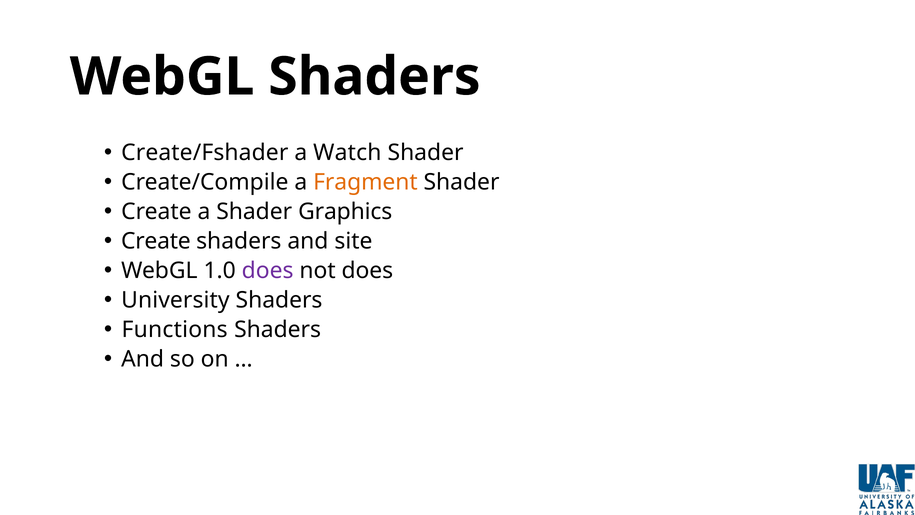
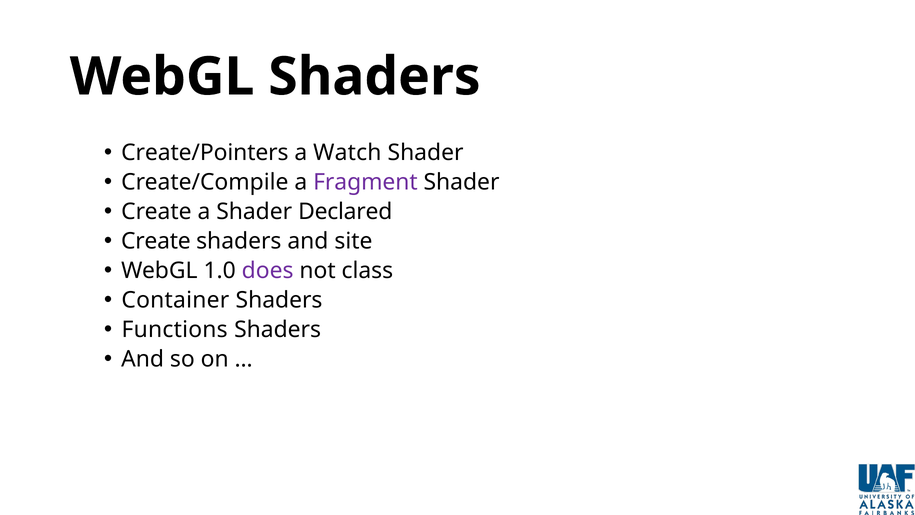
Create/Fshader: Create/Fshader -> Create/Pointers (205, 153)
Fragment colour: orange -> purple (365, 182)
Graphics: Graphics -> Declared (345, 212)
not does: does -> class (367, 270)
University: University -> Container (175, 300)
